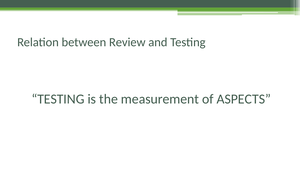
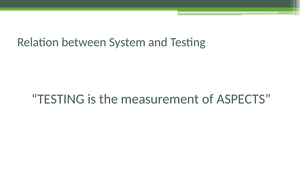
Review: Review -> System (127, 42)
